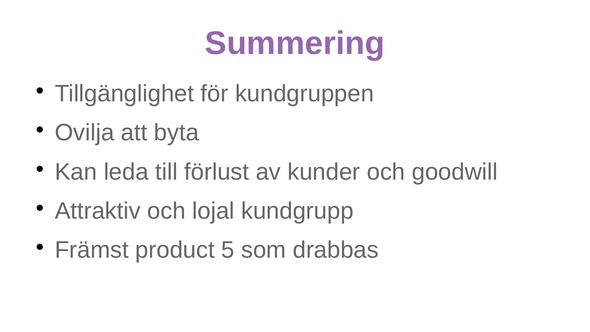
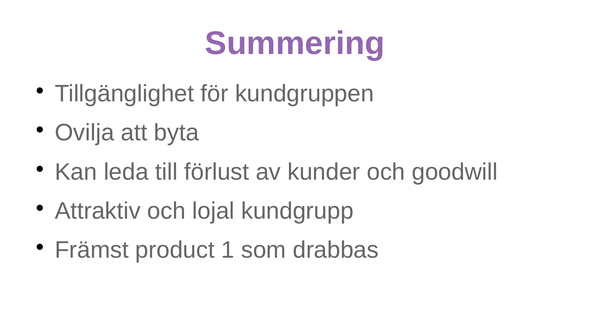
5: 5 -> 1 (228, 250)
